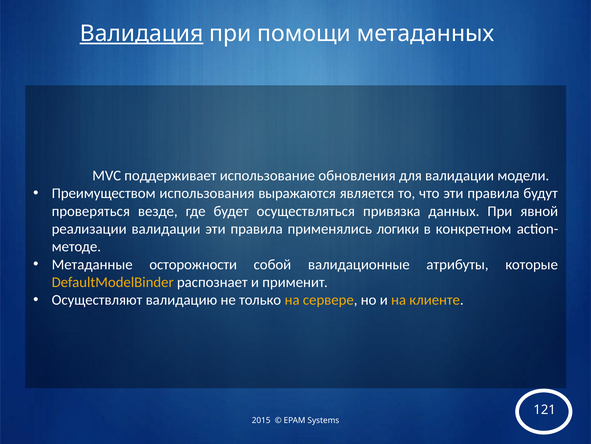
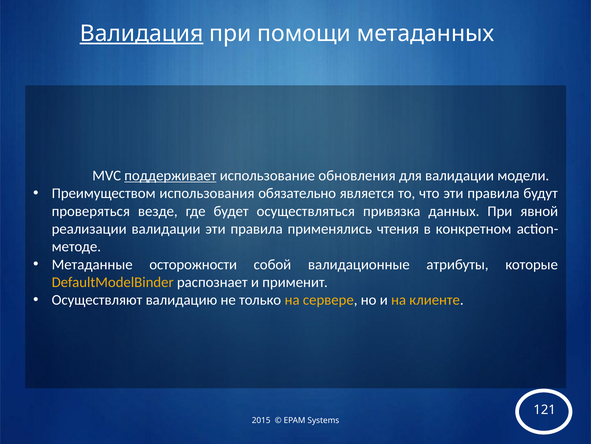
поддерживает underline: none -> present (170, 175)
выражаются: выражаются -> обязательно (297, 193)
логики: логики -> чтения (398, 229)
